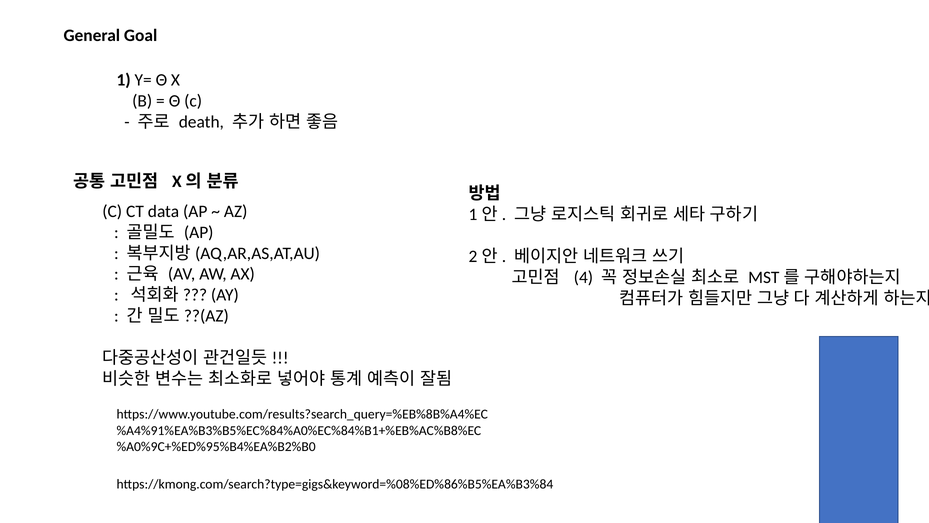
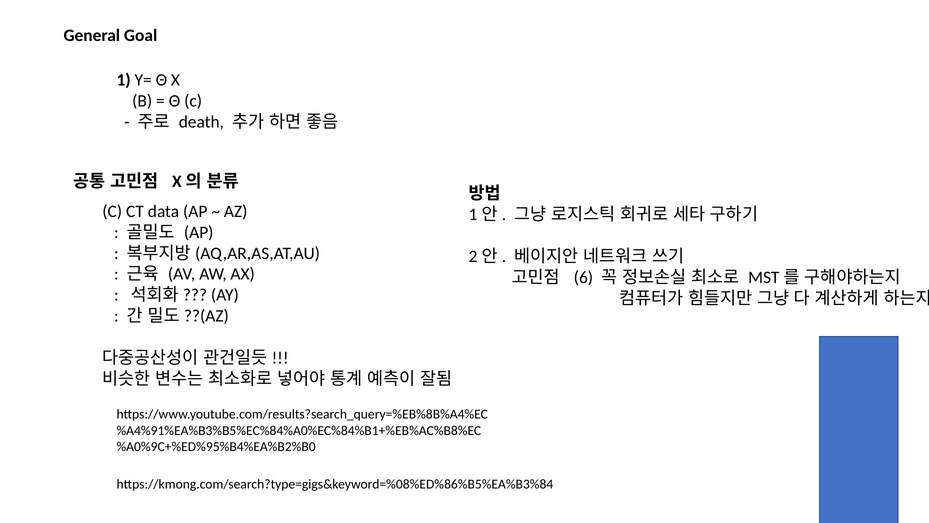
4: 4 -> 6 (583, 277)
